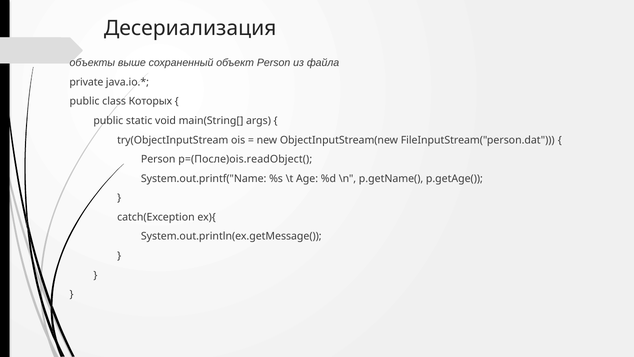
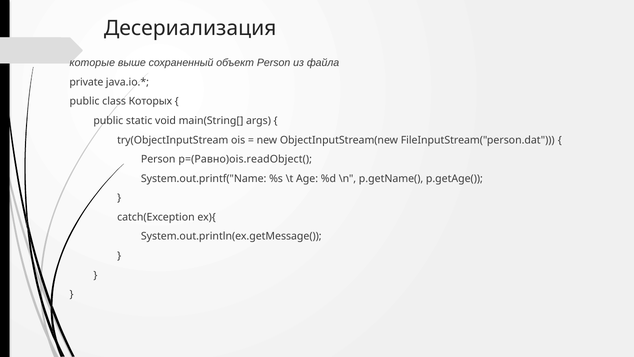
объекты: объекты -> которые (92, 63)
p=(После)ois.readObject(: p=(После)ois.readObject( -> p=(Равно)ois.readObject( (245, 159)
